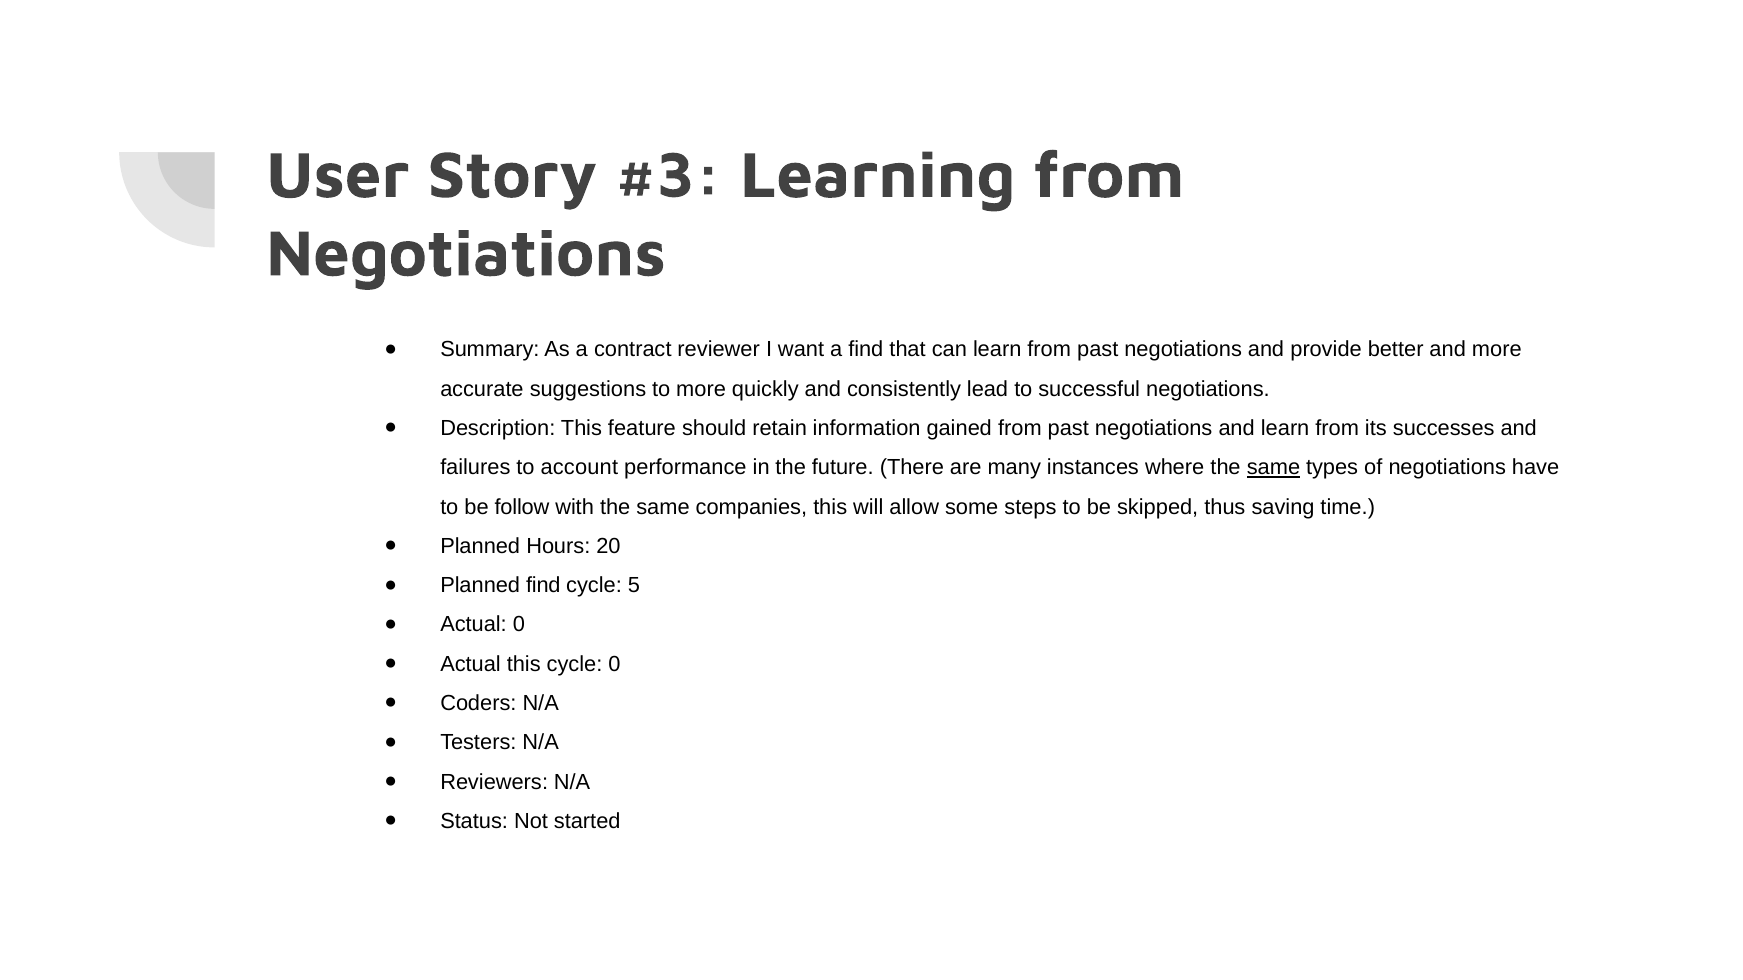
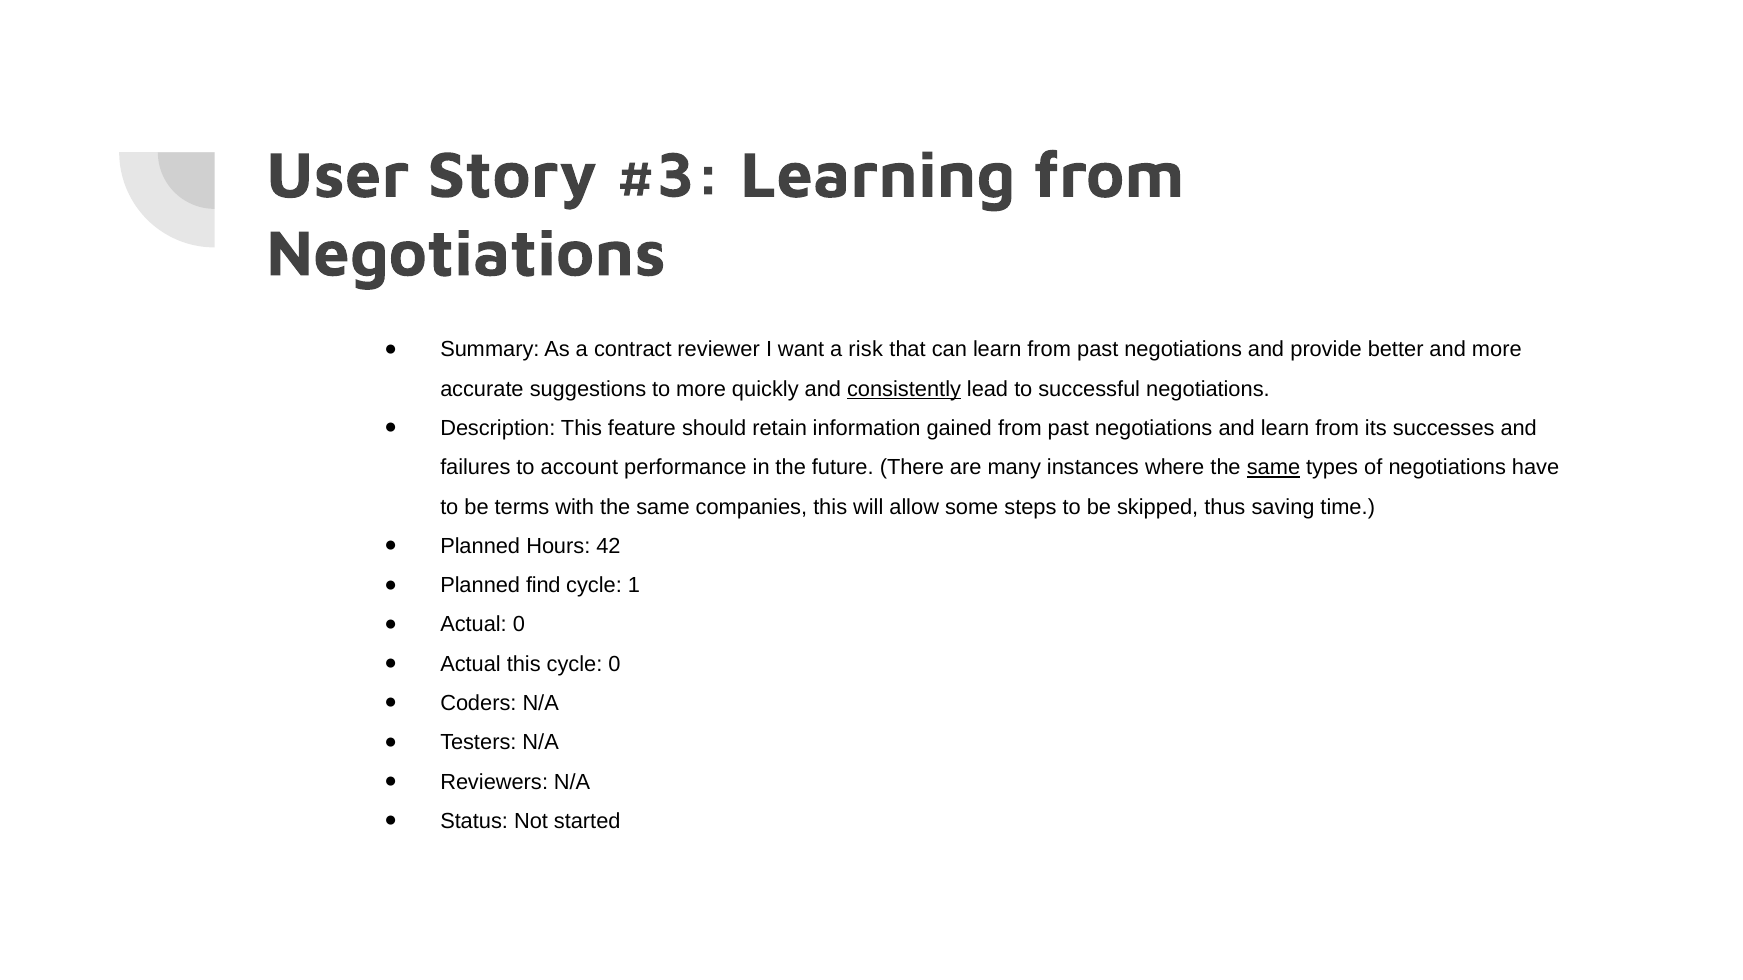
a find: find -> risk (866, 350)
consistently underline: none -> present (904, 389)
follow: follow -> terms (522, 507)
20: 20 -> 42 (608, 546)
5: 5 -> 1 (634, 586)
